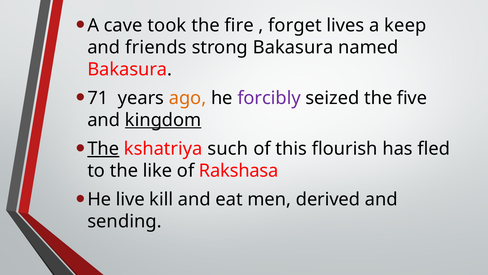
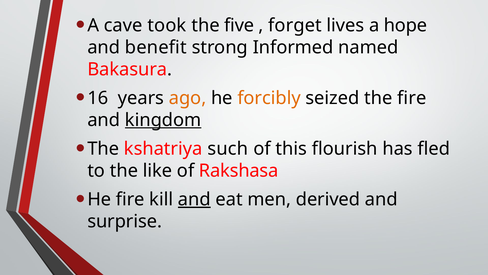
fire: fire -> five (239, 25)
keep: keep -> hope (406, 25)
friends: friends -> benefit (156, 47)
strong Bakasura: Bakasura -> Informed (293, 47)
71: 71 -> 16 (98, 98)
forcibly colour: purple -> orange (269, 98)
the five: five -> fire (412, 98)
The underline: present -> none (103, 148)
He live: live -> fire (130, 199)
and underline: none -> present (194, 199)
sending: sending -> surprise (125, 221)
